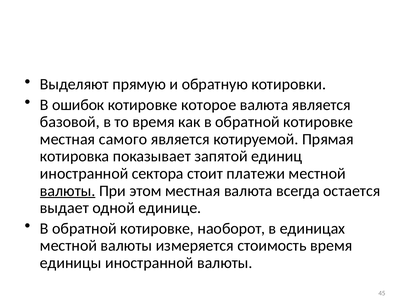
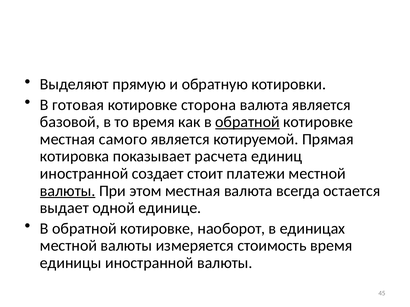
ошибок: ошибок -> готовая (78, 105)
которое: которое -> сторона (209, 105)
обратной underline: none -> present (247, 122)
запятой: запятой -> расчета (221, 157)
сектора: сектора -> создает (158, 174)
